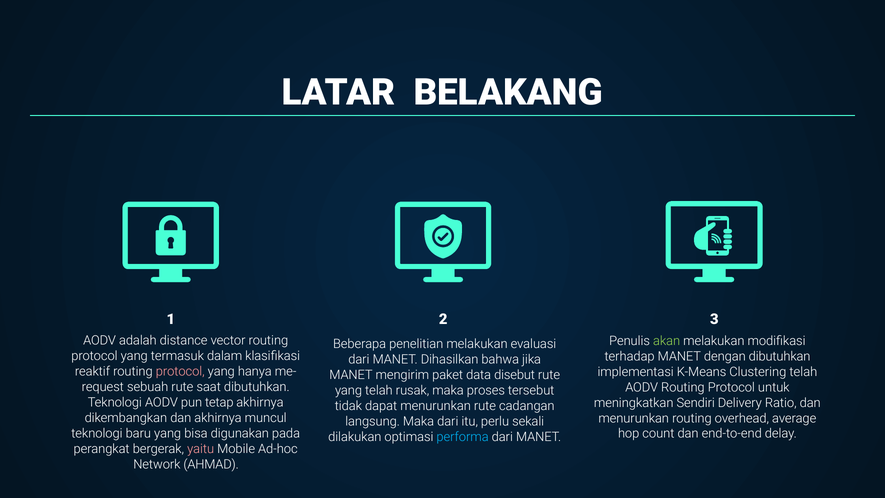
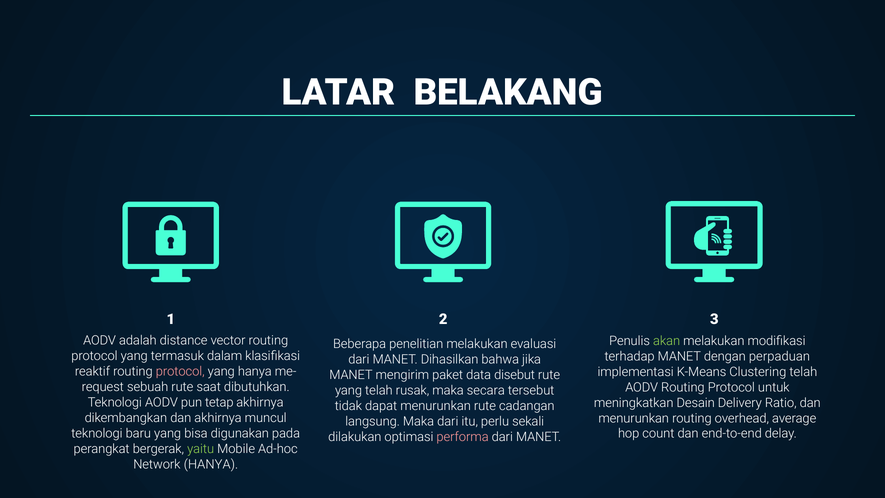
dengan dibutuhkan: dibutuhkan -> perpaduan (779, 356)
proses: proses -> secara (486, 390)
Sendiri: Sendiri -> Desain (696, 403)
performa colour: light blue -> pink (463, 437)
yaitu colour: pink -> light green (201, 449)
Network AHMAD: AHMAD -> HANYA (211, 464)
